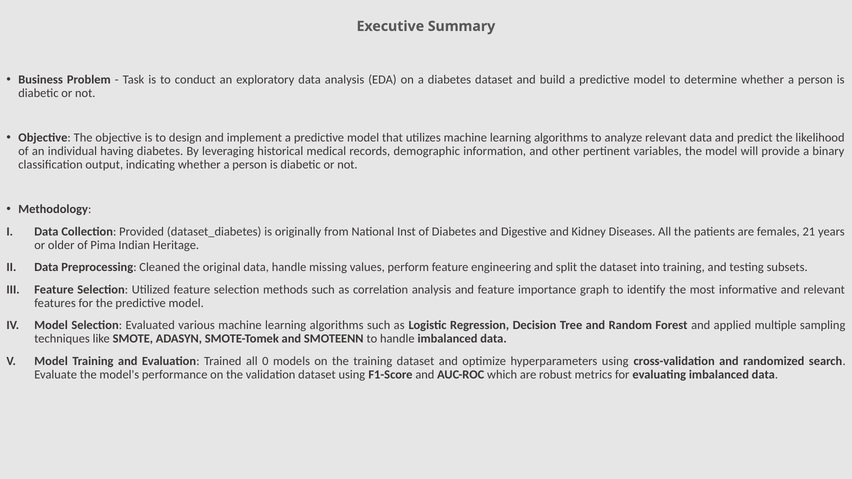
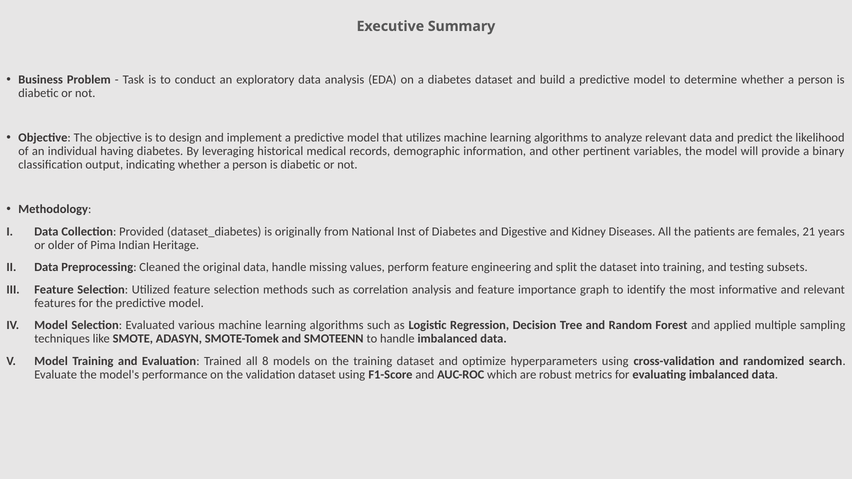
0: 0 -> 8 (265, 361)
